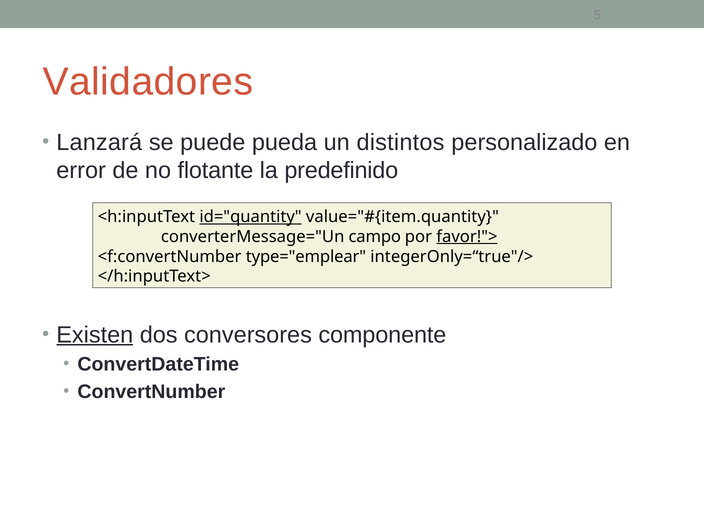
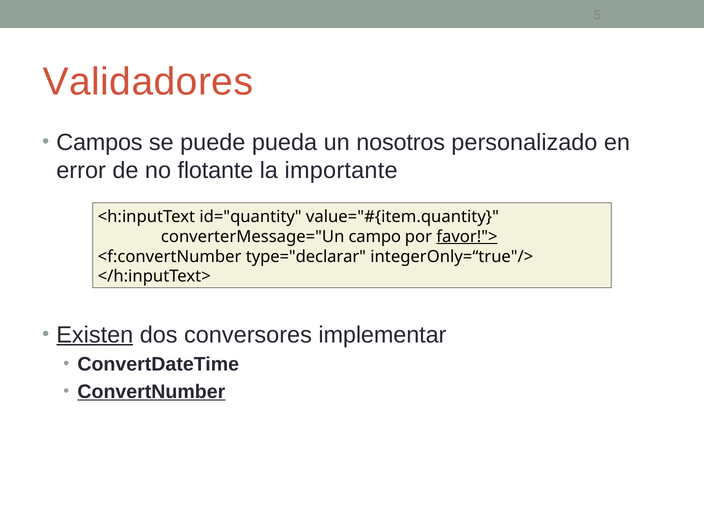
Lanzará: Lanzará -> Campos (99, 142)
distintos: distintos -> nosotros (401, 142)
predefinido: predefinido -> importante (341, 171)
id="quantity underline: present -> none (251, 217)
type="emplear: type="emplear -> type="declarar (306, 257)
componente: componente -> implementar (382, 335)
ConvertNumber underline: none -> present (151, 392)
